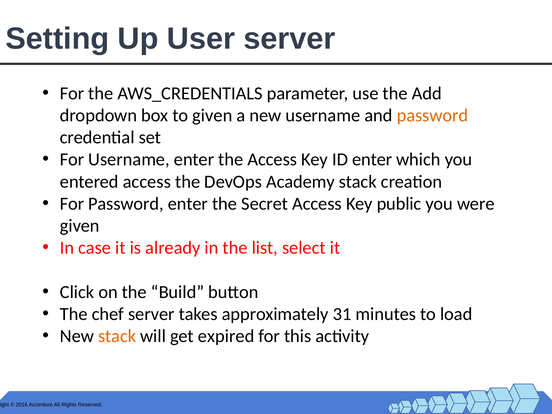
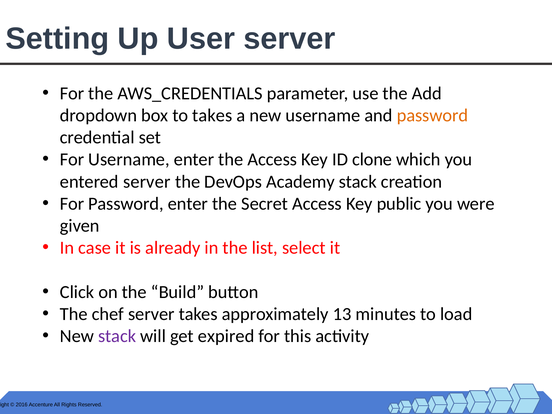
to given: given -> takes (212, 115)
ID enter: enter -> clone (372, 160)
entered access: access -> server (147, 182)
31: 31 -> 13 (342, 314)
stack colour: orange -> purple (117, 336)
